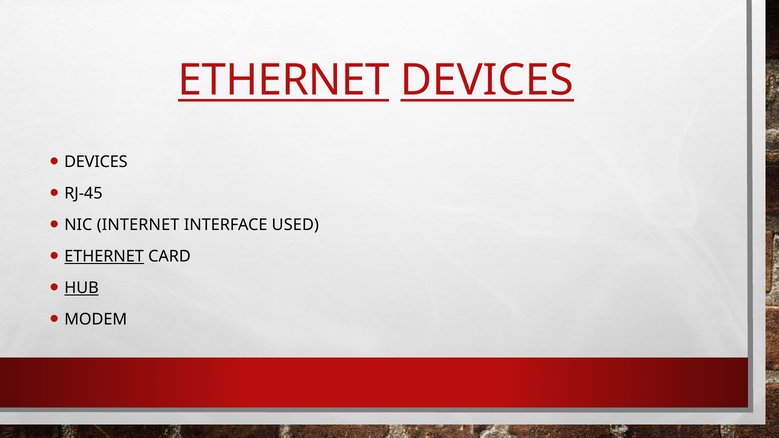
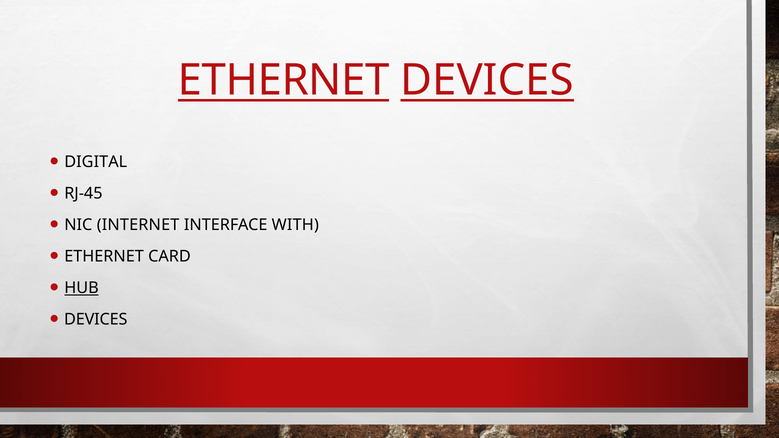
DEVICES: DEVICES -> DIGITAL (96, 162)
USED: USED -> WITH (295, 225)
ETHERNET underline: present -> none (104, 256)
MODEM: MODEM -> DEVICES (96, 319)
